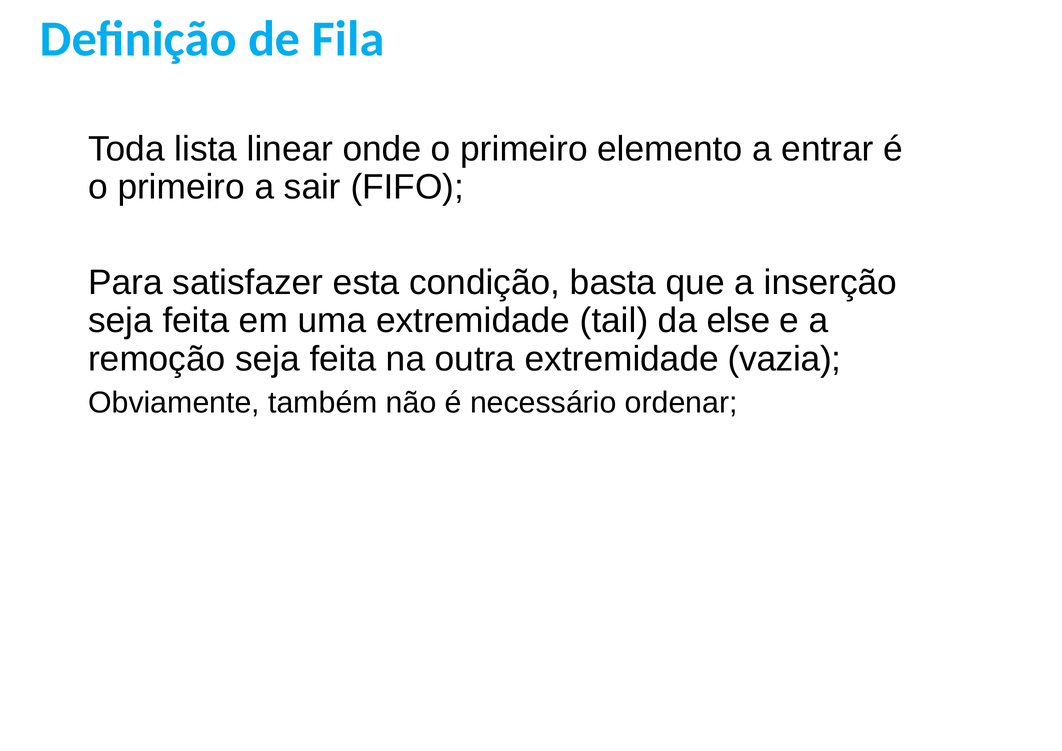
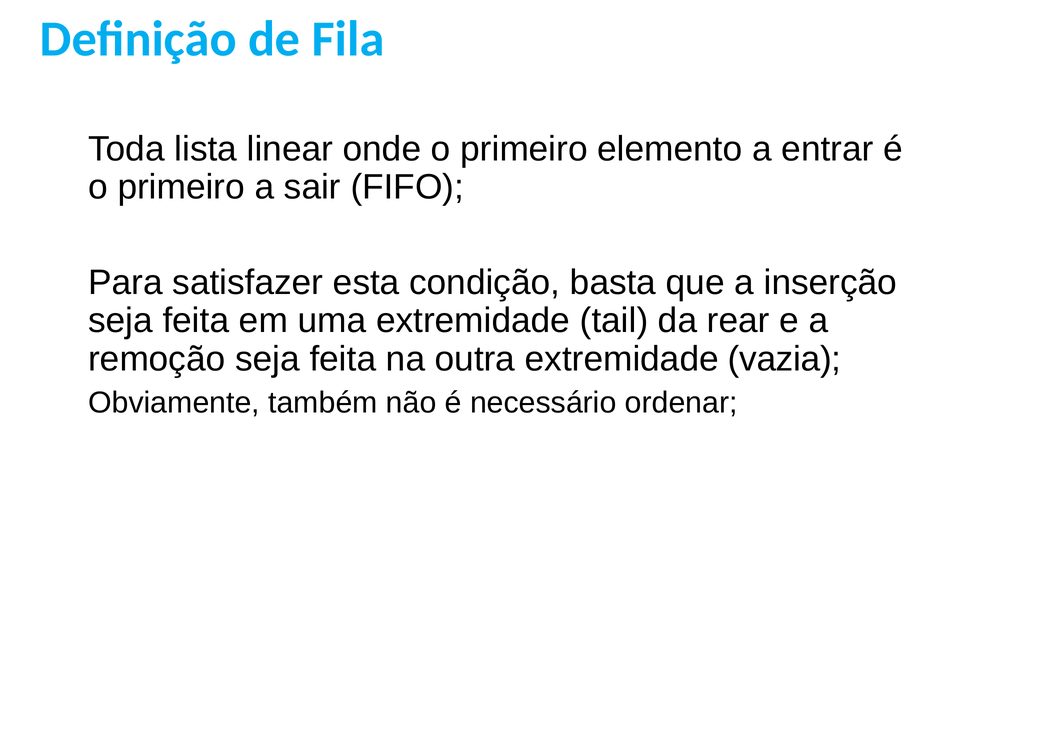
else: else -> rear (738, 321)
